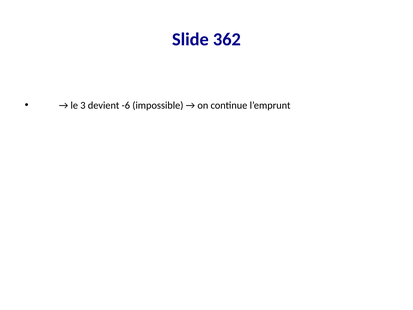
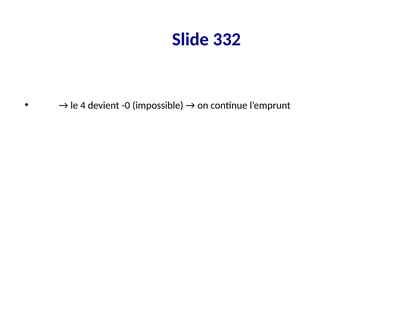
362: 362 -> 332 (227, 39)
3: 3 -> 4 (83, 105)
-6: -6 -> -0 (126, 105)
